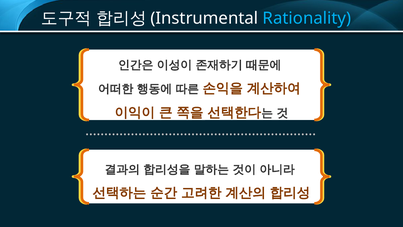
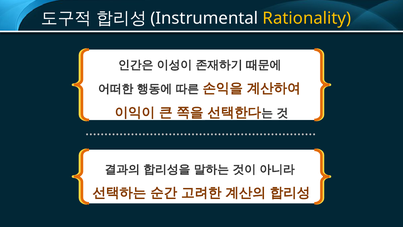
Rationality colour: light blue -> yellow (307, 18)
